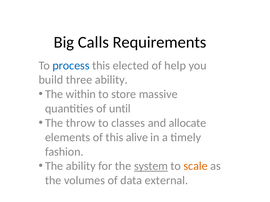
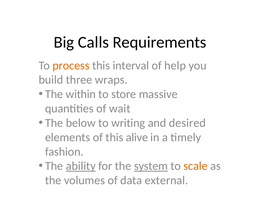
process colour: blue -> orange (71, 66)
elected: elected -> interval (131, 66)
three ability: ability -> wraps (111, 80)
until: until -> wait (120, 109)
throw: throw -> below (81, 123)
classes: classes -> writing (128, 123)
allocate: allocate -> desired (187, 123)
ability underline: none -> present (81, 166)
